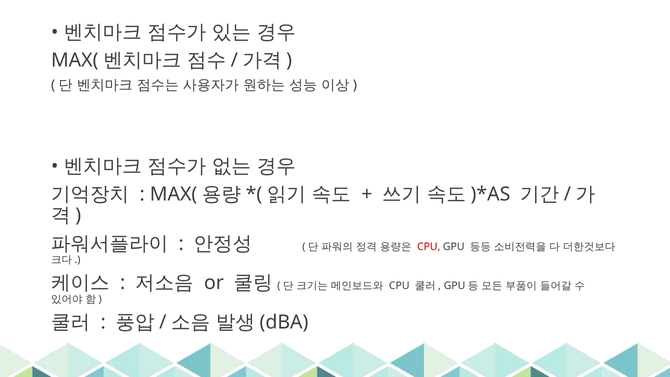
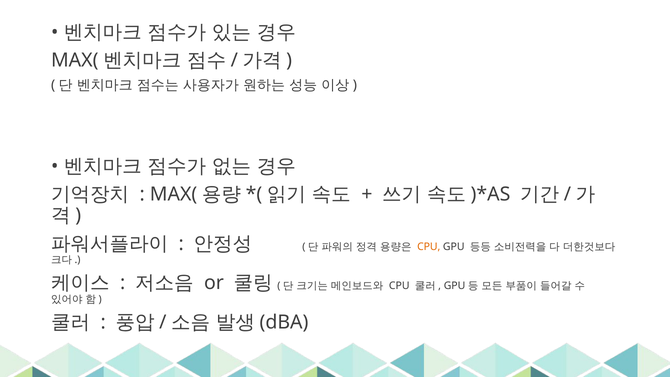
CPU colour: red -> orange (429, 246)
